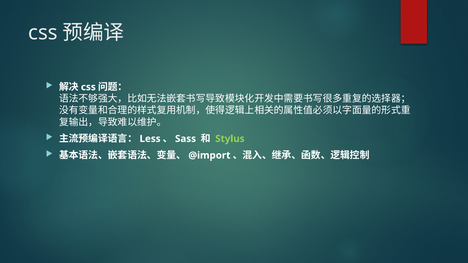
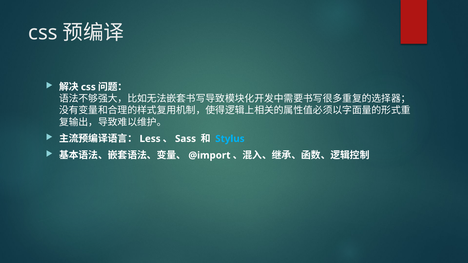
Stylus colour: light green -> light blue (230, 139)
